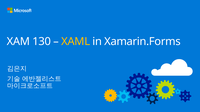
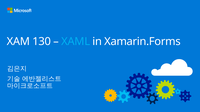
XAML colour: yellow -> light blue (76, 42)
